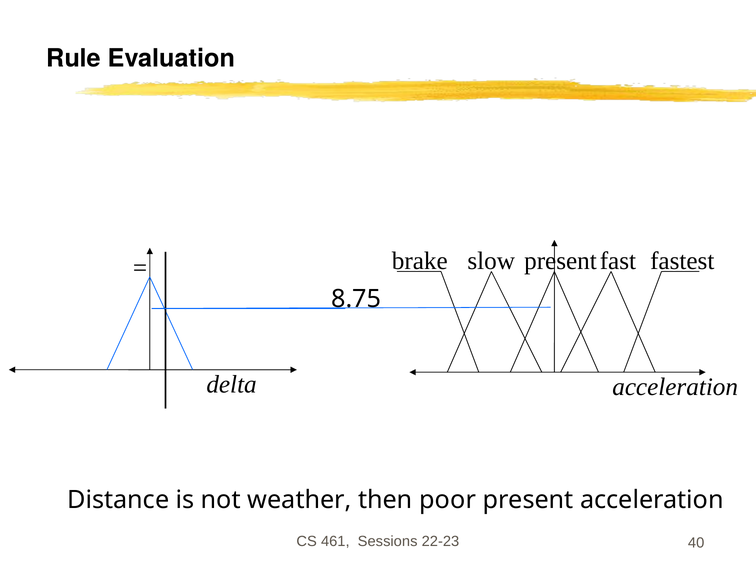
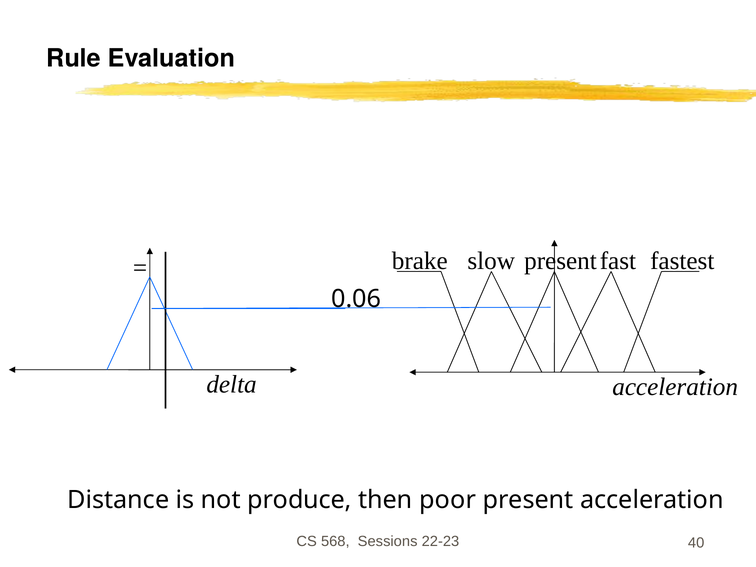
8.75: 8.75 -> 0.06 (356, 299)
weather: weather -> produce (300, 500)
461: 461 -> 568 (335, 541)
